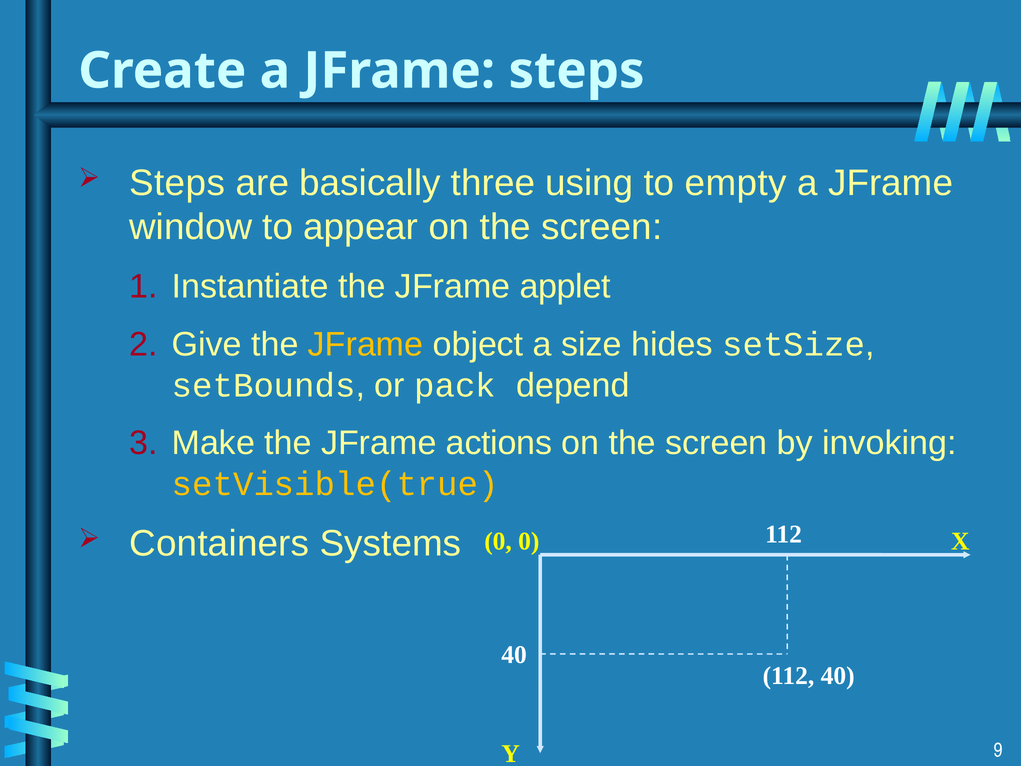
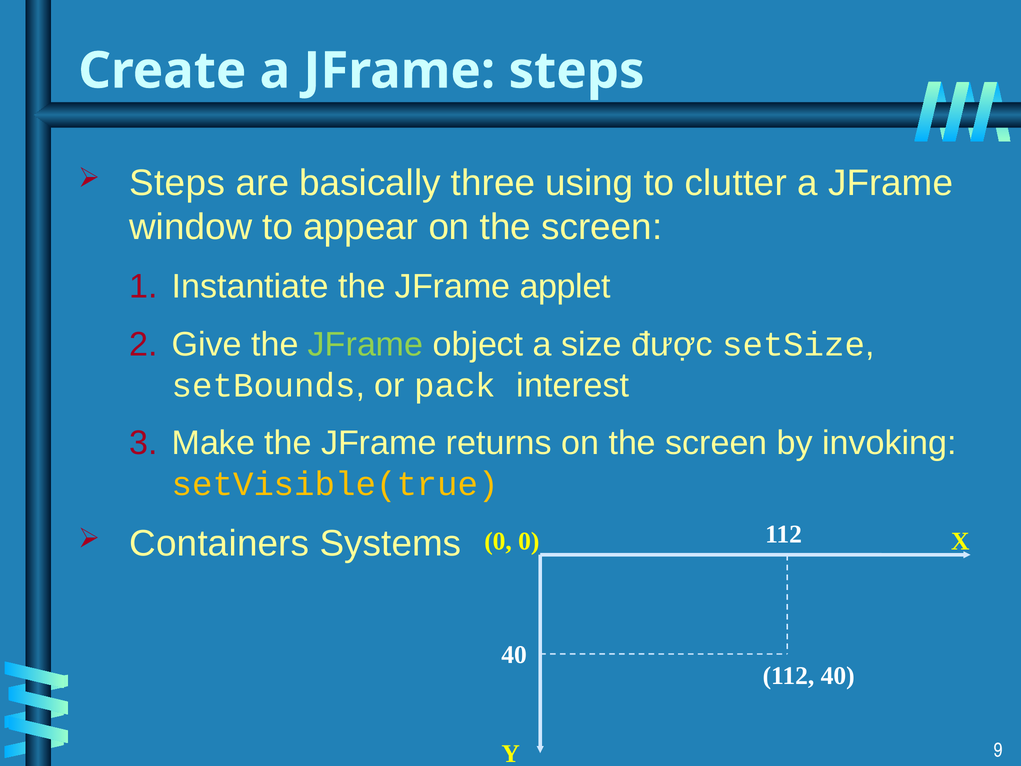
empty: empty -> clutter (736, 183)
JFrame colour: yellow -> light green (366, 344)
hides: hides -> được (672, 344)
depend: depend -> interest (573, 385)
actions: actions -> returns (499, 443)
